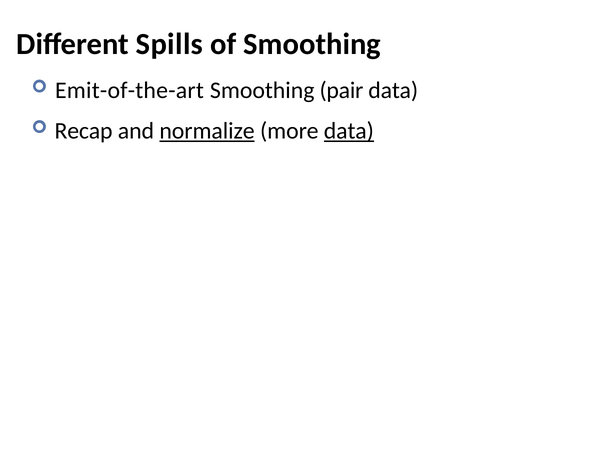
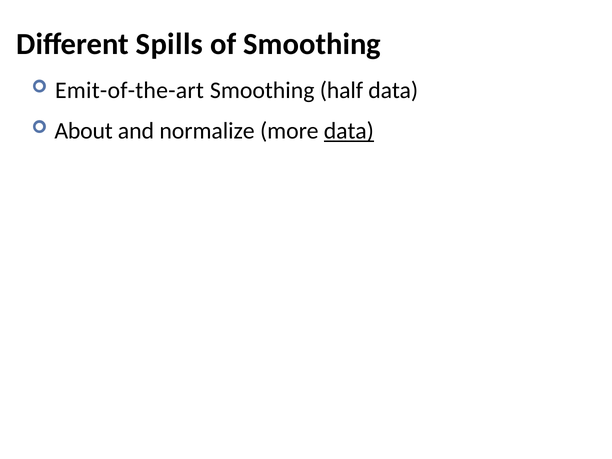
pair: pair -> half (341, 90)
Recap: Recap -> About (84, 131)
normalize underline: present -> none (207, 131)
